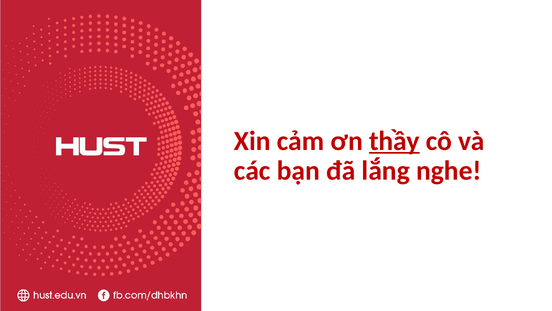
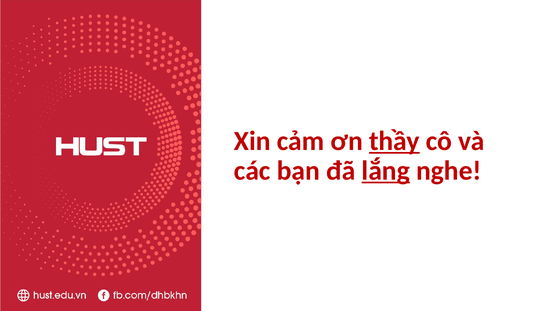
lắng underline: none -> present (386, 170)
